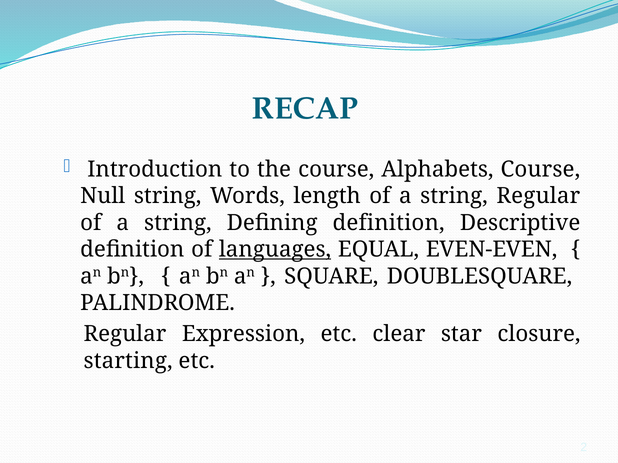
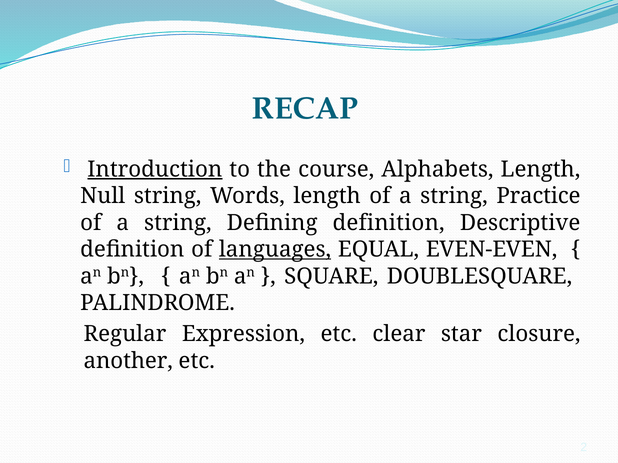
Introduction underline: none -> present (155, 169)
Alphabets Course: Course -> Length (540, 169)
string Regular: Regular -> Practice (538, 196)
starting: starting -> another (128, 361)
